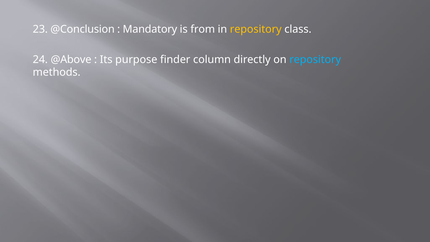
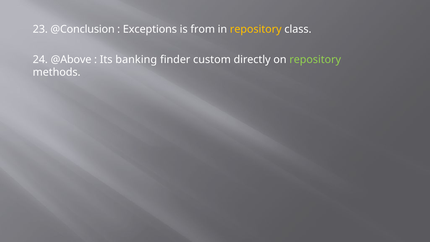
Mandatory: Mandatory -> Exceptions (150, 29)
purpose: purpose -> banking (136, 59)
column: column -> custom (212, 59)
repository colour: light blue -> light green (315, 59)
